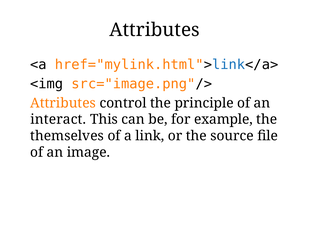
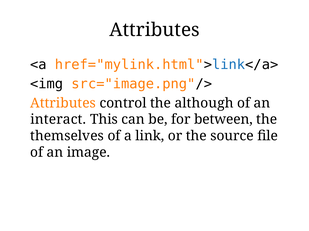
principle: principle -> although (204, 103)
example: example -> between (223, 120)
